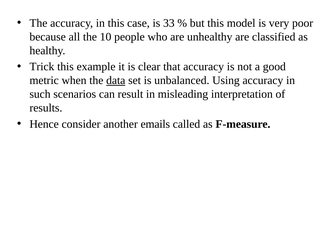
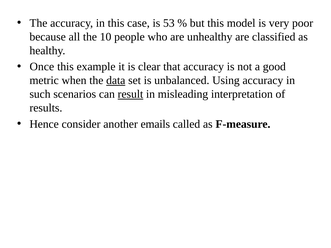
33: 33 -> 53 (169, 23)
Trick: Trick -> Once (42, 67)
result underline: none -> present (130, 94)
